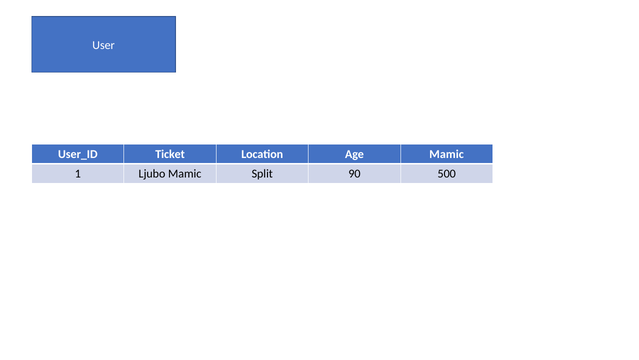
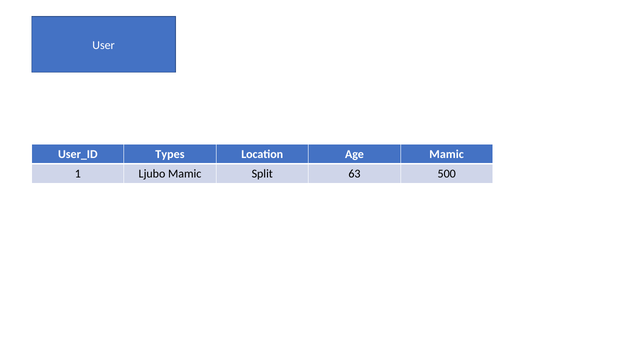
Ticket: Ticket -> Types (170, 154)
90: 90 -> 63 (354, 173)
